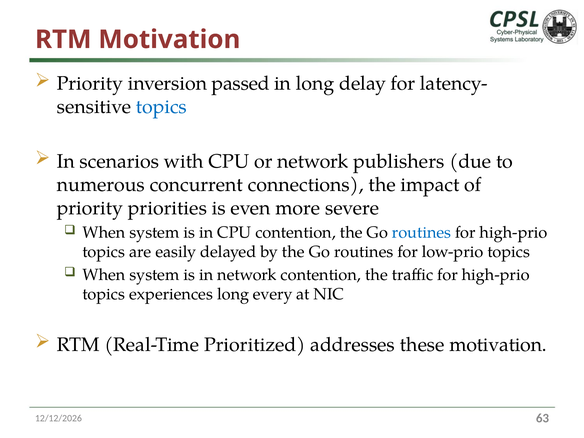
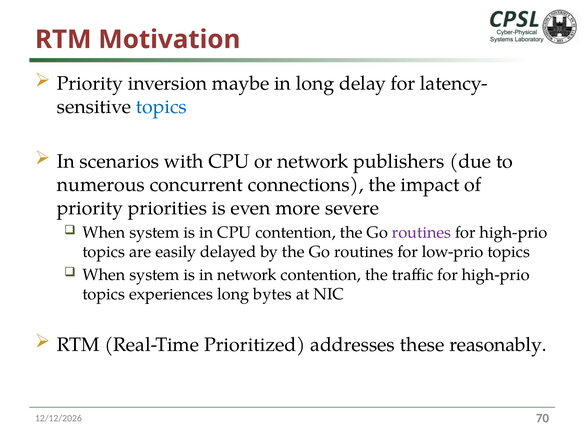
passed: passed -> maybe (241, 83)
routines colour: blue -> purple (422, 232)
every: every -> bytes (273, 294)
these motivation: motivation -> reasonably (498, 345)
63: 63 -> 70 (542, 418)
